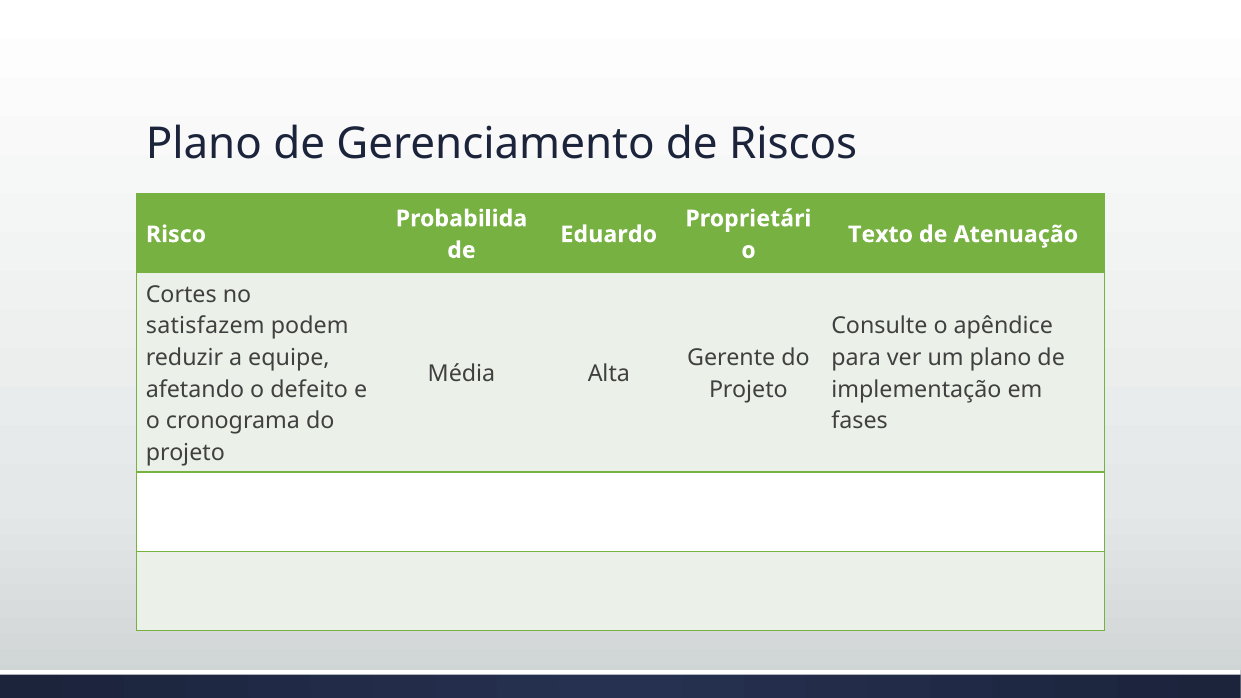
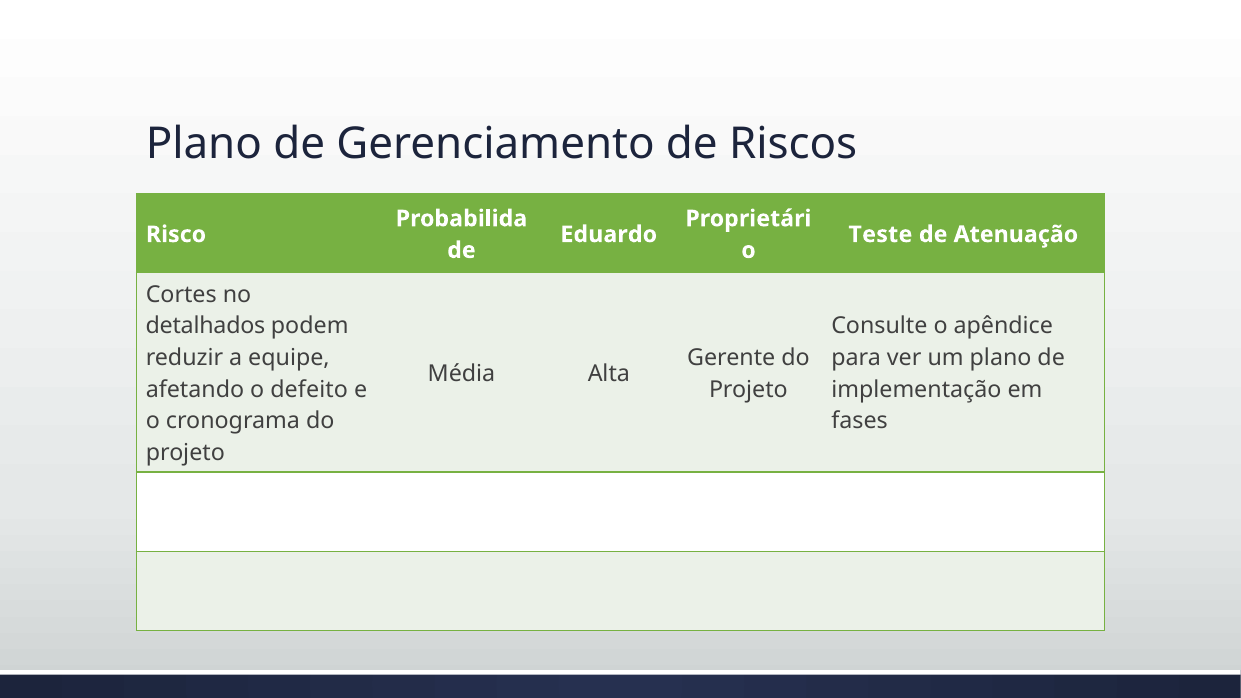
Texto: Texto -> Teste (880, 234)
satisfazem: satisfazem -> detalhados (205, 326)
